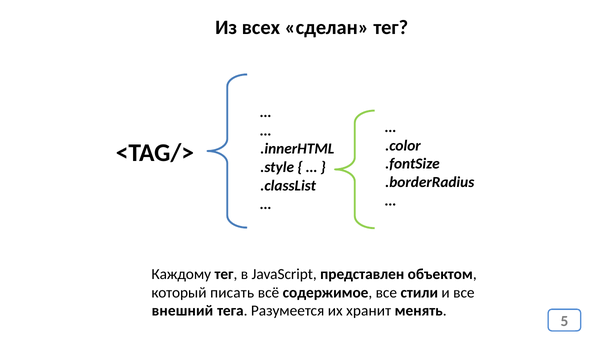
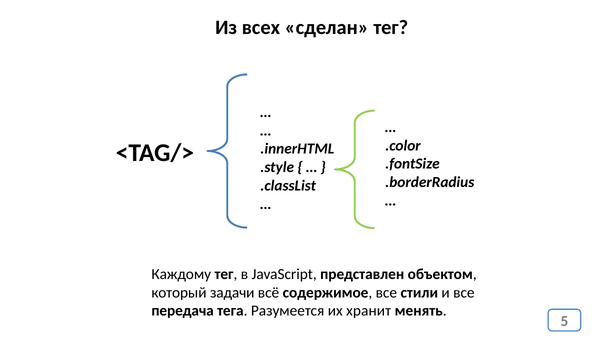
писать: писать -> задачи (232, 293)
внешний: внешний -> передача (183, 311)
